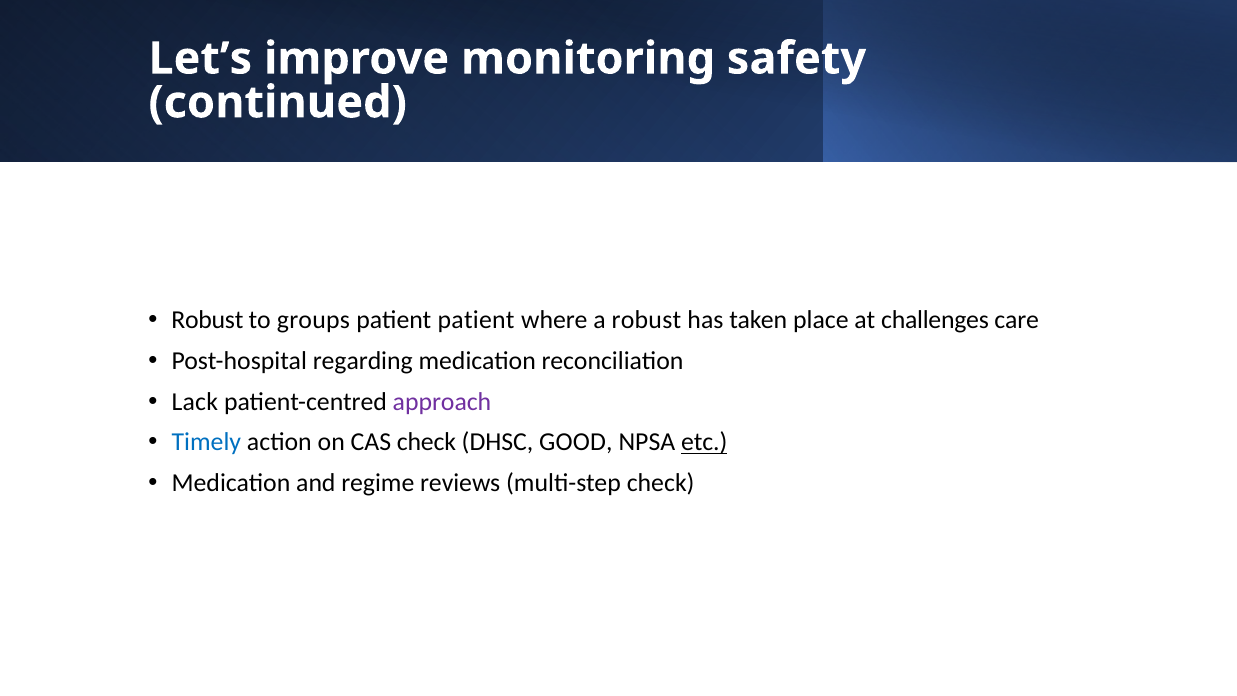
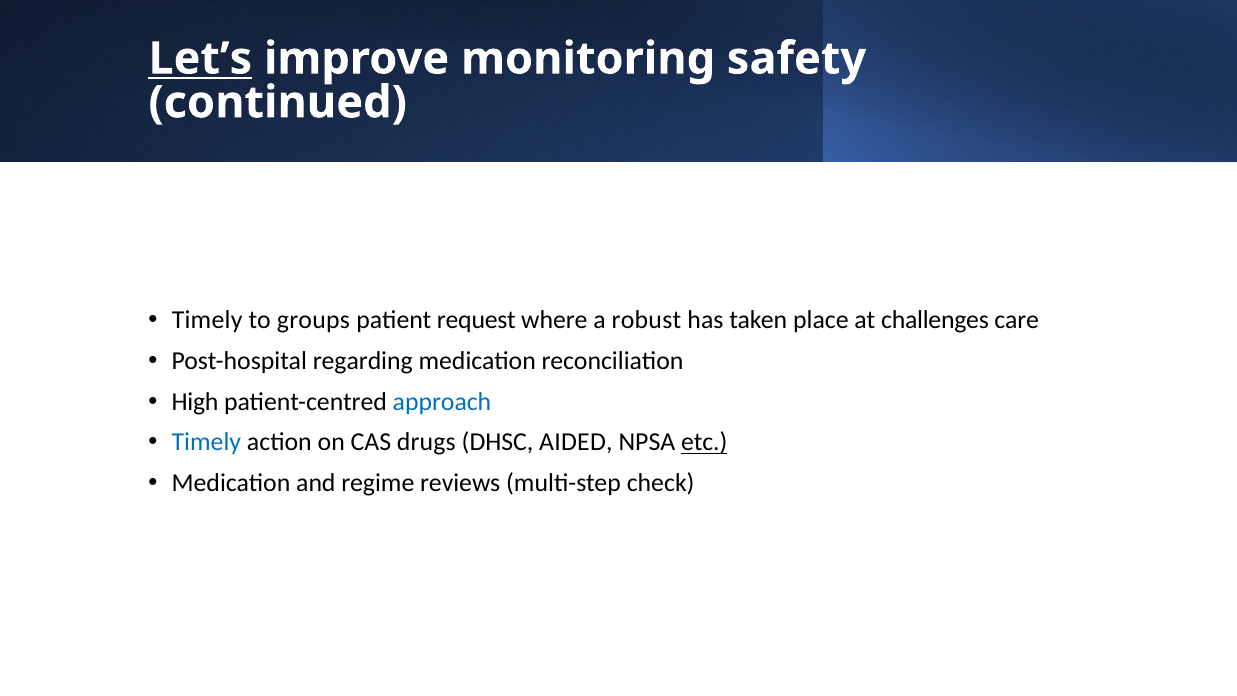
Let’s underline: none -> present (200, 59)
Robust: Robust -> Timely (207, 320)
patient patient: patient -> request (476, 320)
Lack: Lack -> High (195, 402)
approach colour: purple -> blue (442, 402)
CAS check: check -> drugs (426, 442)
GOOD: GOOD -> AIDED (576, 442)
